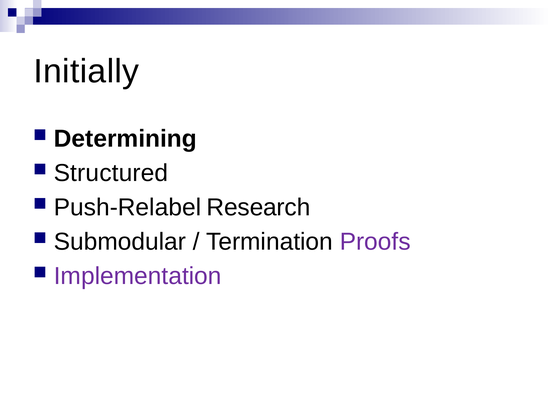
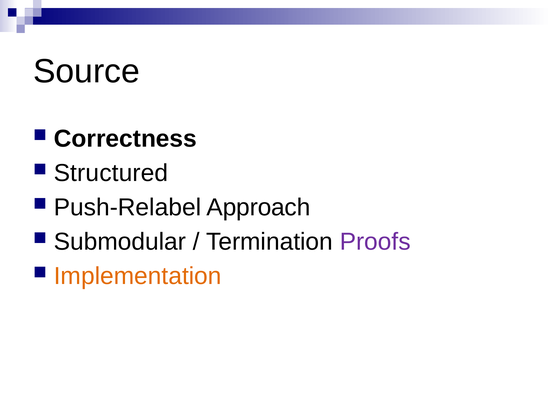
Initially: Initially -> Source (87, 71)
Determining: Determining -> Correctness (125, 139)
Research: Research -> Approach (258, 208)
Implementation colour: purple -> orange (138, 276)
